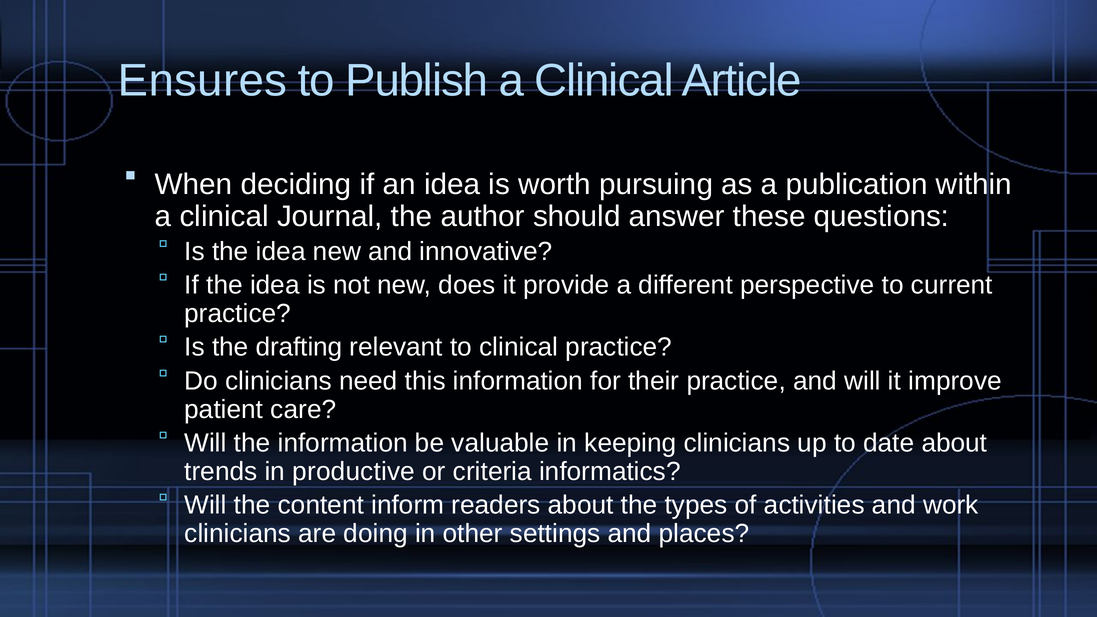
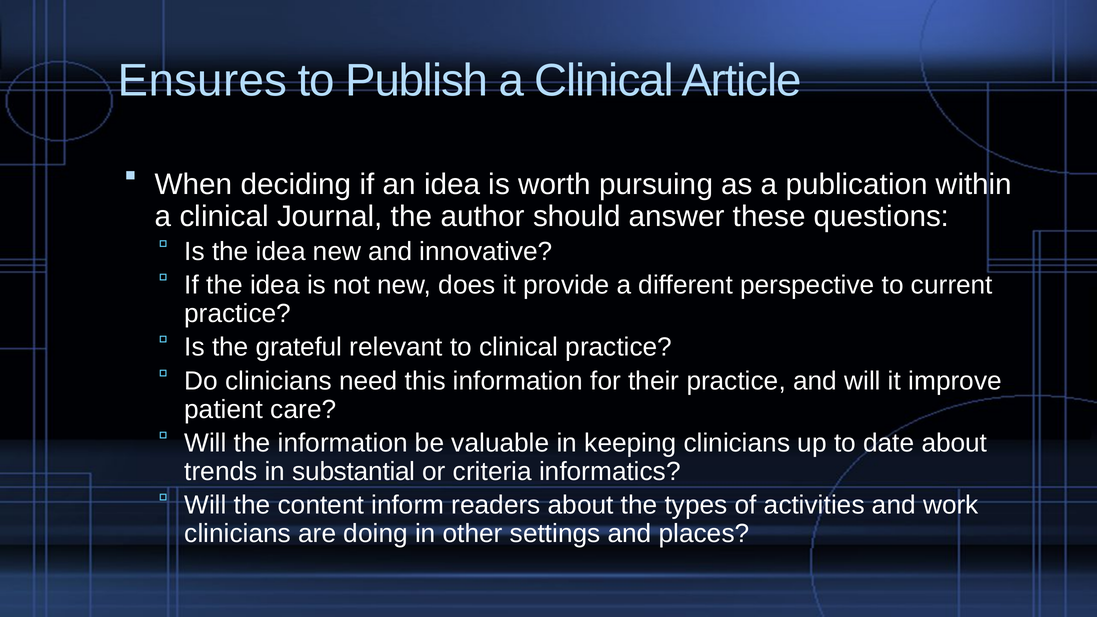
drafting: drafting -> grateful (299, 347)
productive: productive -> substantial (354, 471)
